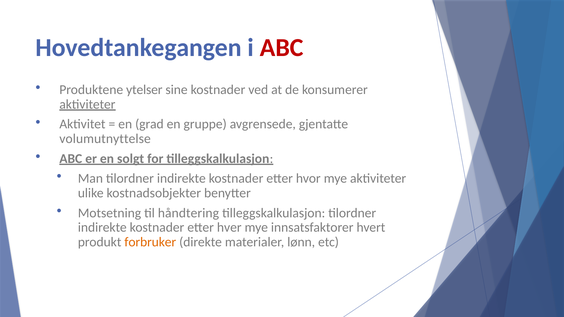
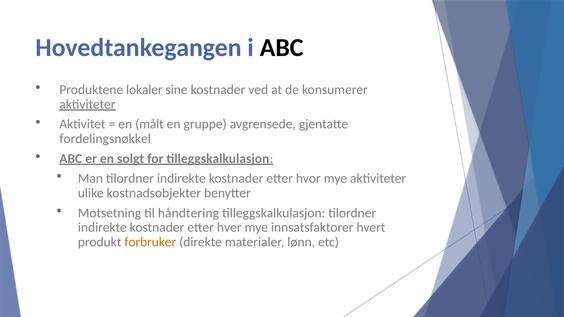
ABC colour: red -> black (282, 48)
ytelser: ytelser -> lokaler (144, 90)
grad: grad -> målt (149, 124)
volumutnyttelse: volumutnyttelse -> fordelingsnøkkel (105, 139)
